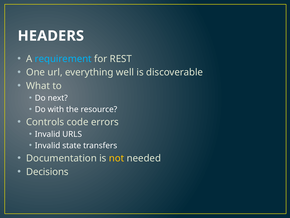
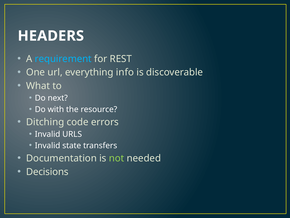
well: well -> info (125, 72)
Controls: Controls -> Ditching (45, 122)
not colour: yellow -> light green (117, 158)
